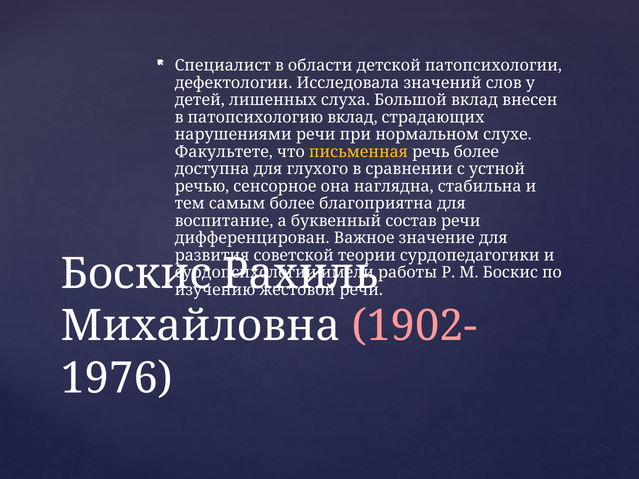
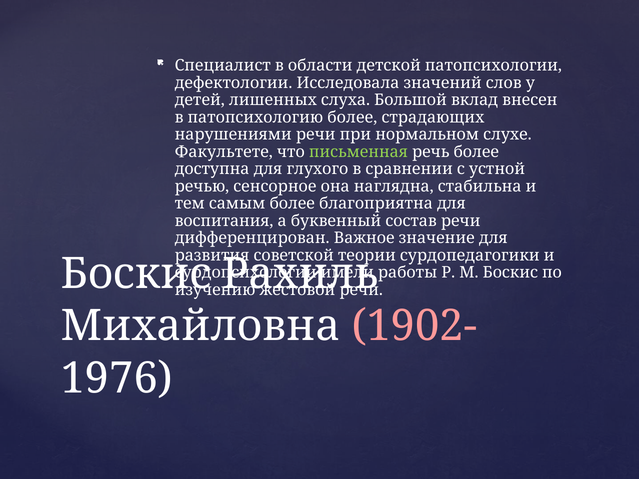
патопсихологию вклад: вклад -> более (352, 117)
письменная colour: yellow -> light green (358, 152)
воспитание: воспитание -> воспитания (224, 221)
